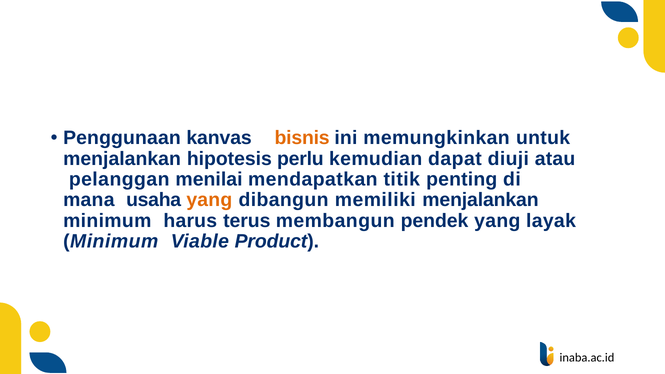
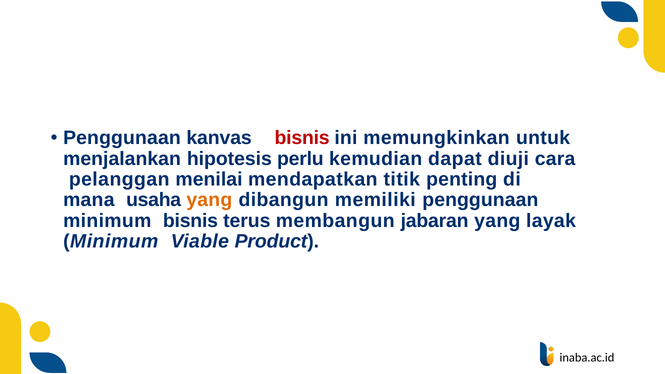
bisnis colour: orange -> red (302, 138)
atau: atau -> cara (555, 159)
memiliki menjalankan: menjalankan -> penggunaan (480, 200)
minimum harus: harus -> bisnis (190, 221)
pendek: pendek -> jabaran (435, 221)
